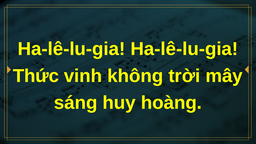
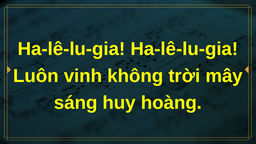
Thức: Thức -> Luôn (36, 76)
